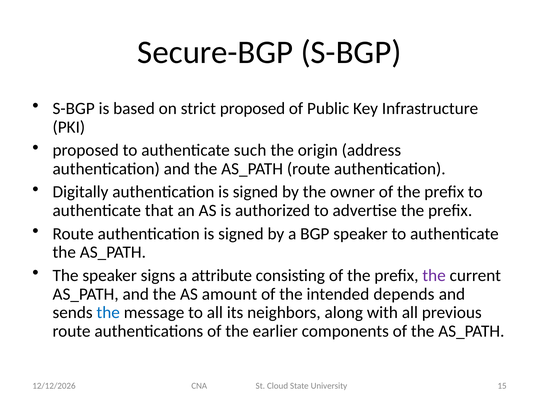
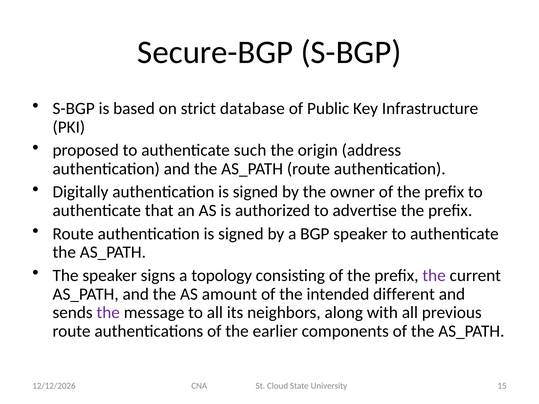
strict proposed: proposed -> database (252, 109)
attribute: attribute -> topology (222, 276)
depends: depends -> different (404, 294)
the colour: blue -> purple (108, 313)
